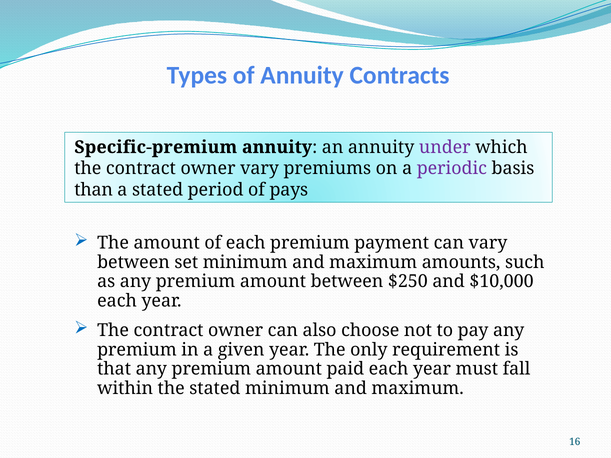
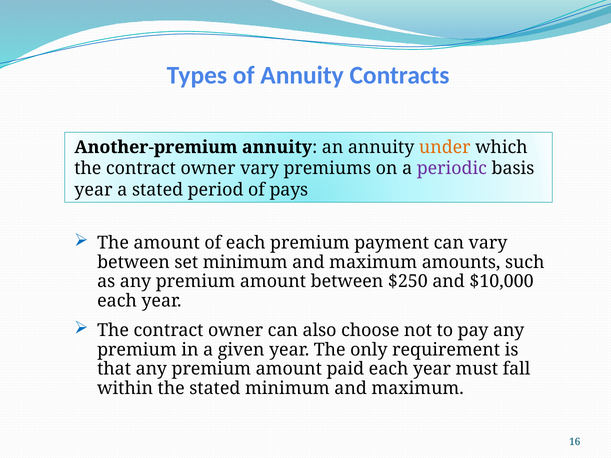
Specific-premium: Specific-premium -> Another-premium (156, 147)
under colour: purple -> orange (445, 147)
than: than -> year (93, 190)
